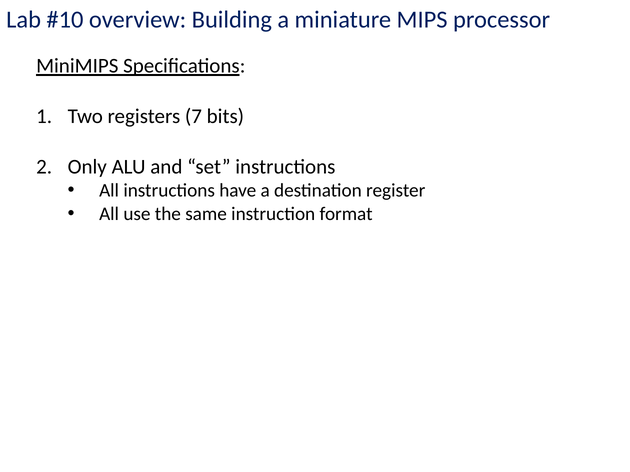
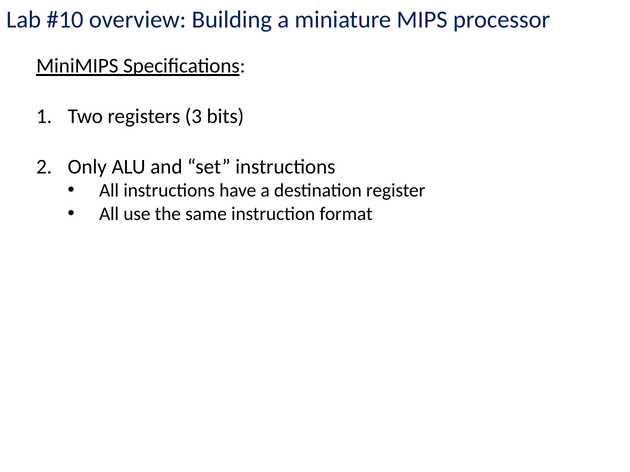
7: 7 -> 3 (193, 116)
